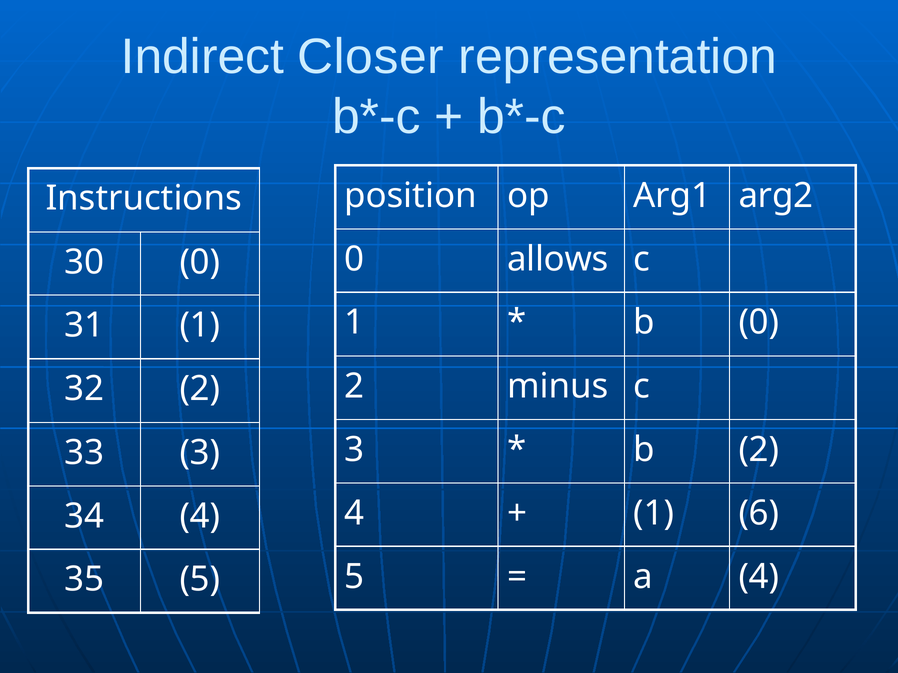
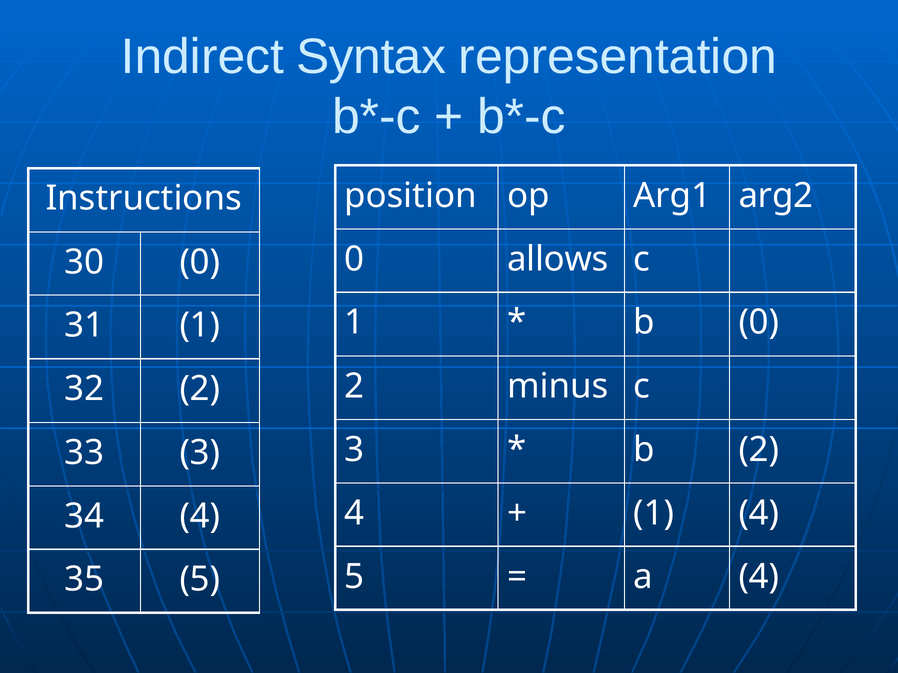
Closer: Closer -> Syntax (371, 57)
1 6: 6 -> 4 (759, 513)
